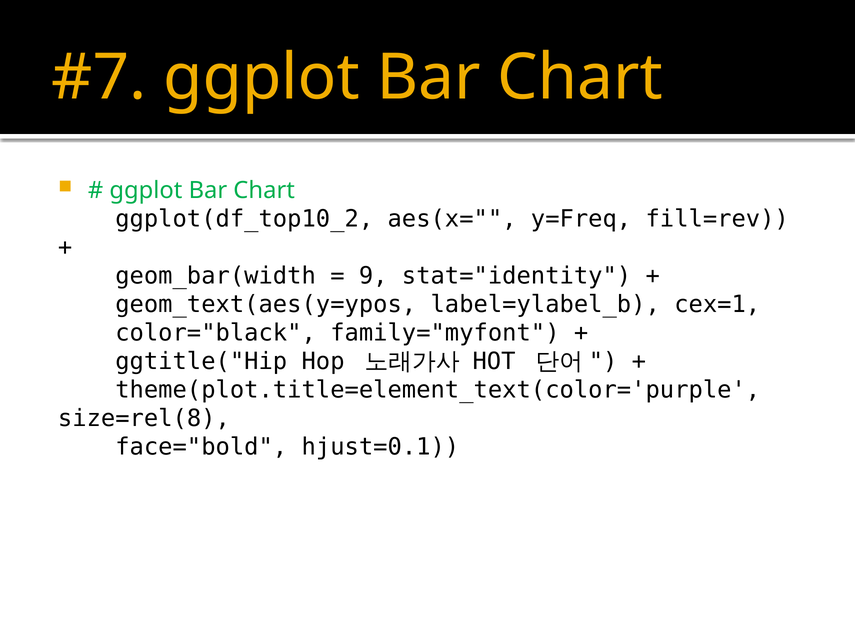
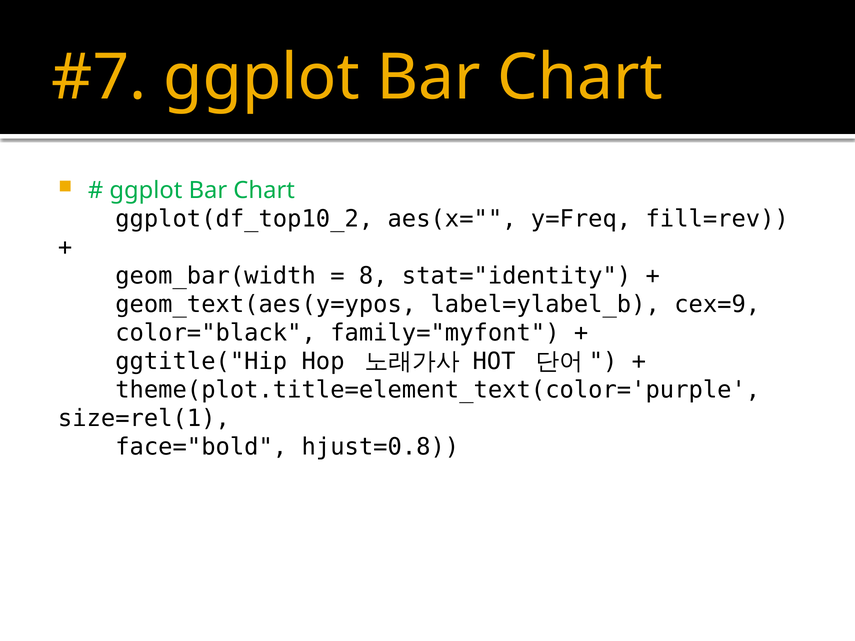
9: 9 -> 8 (373, 276)
cex=1: cex=1 -> cex=9 (717, 305)
size=rel(8: size=rel(8 -> size=rel(1 (144, 419)
hjust=0.1: hjust=0.1 -> hjust=0.8 (380, 447)
